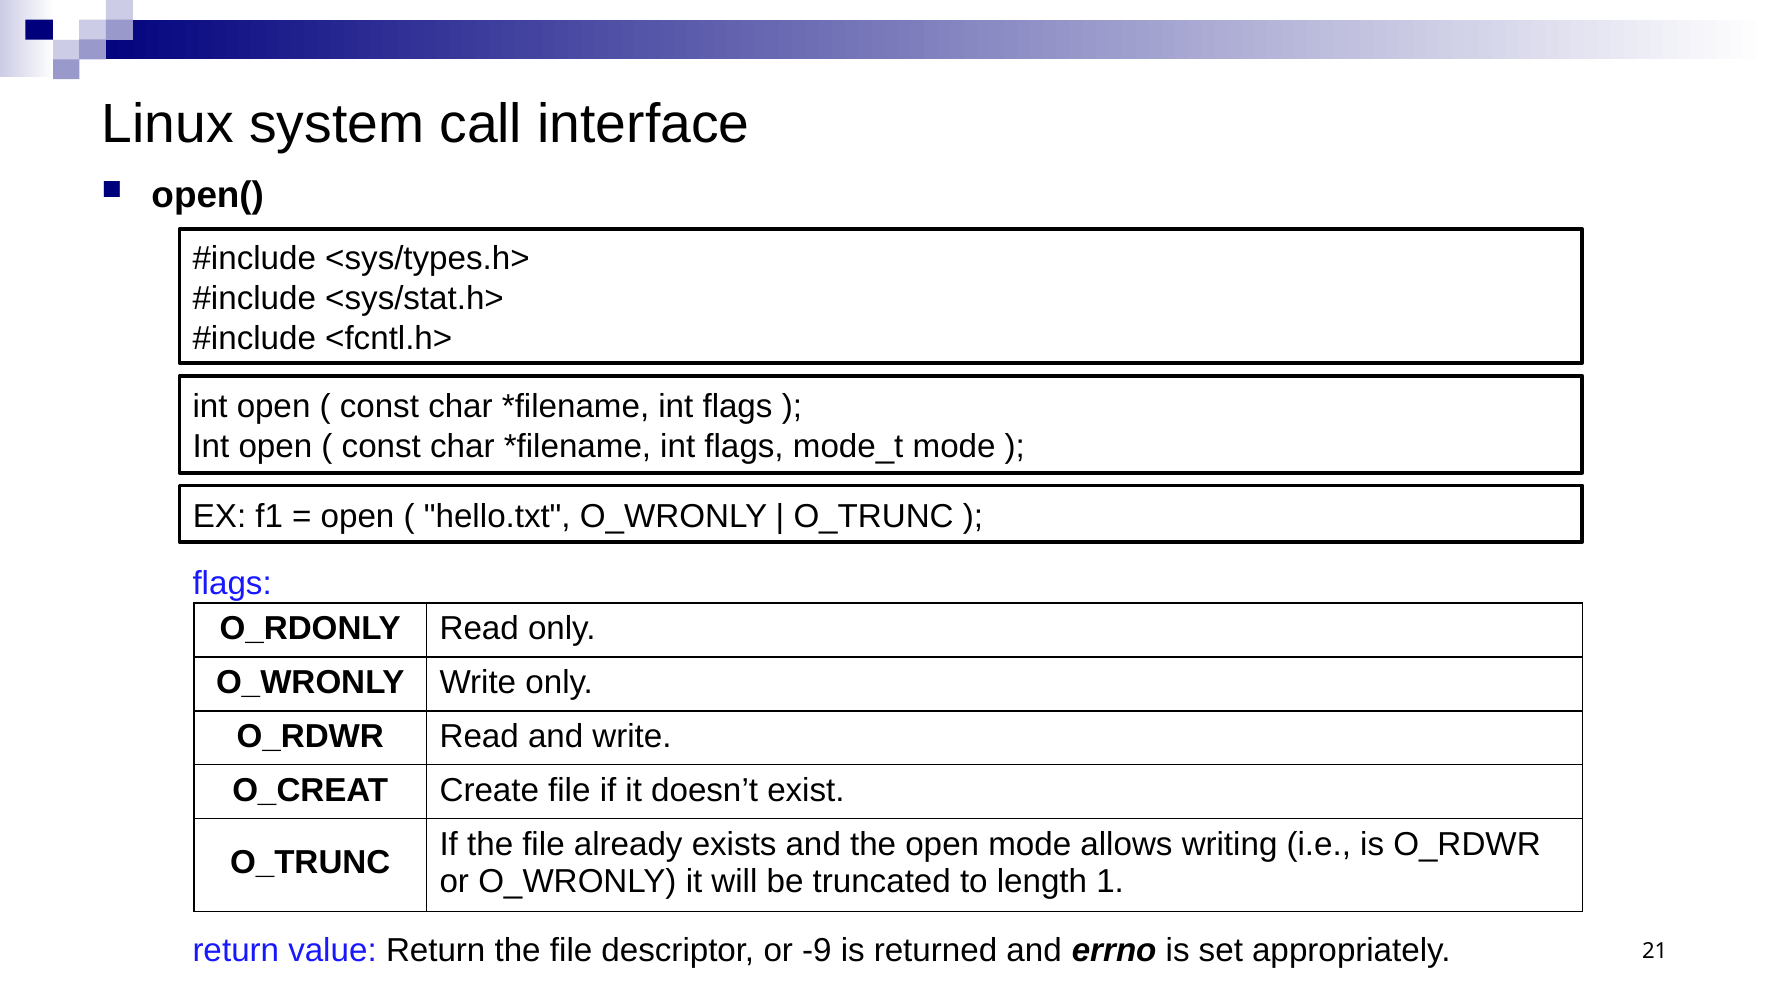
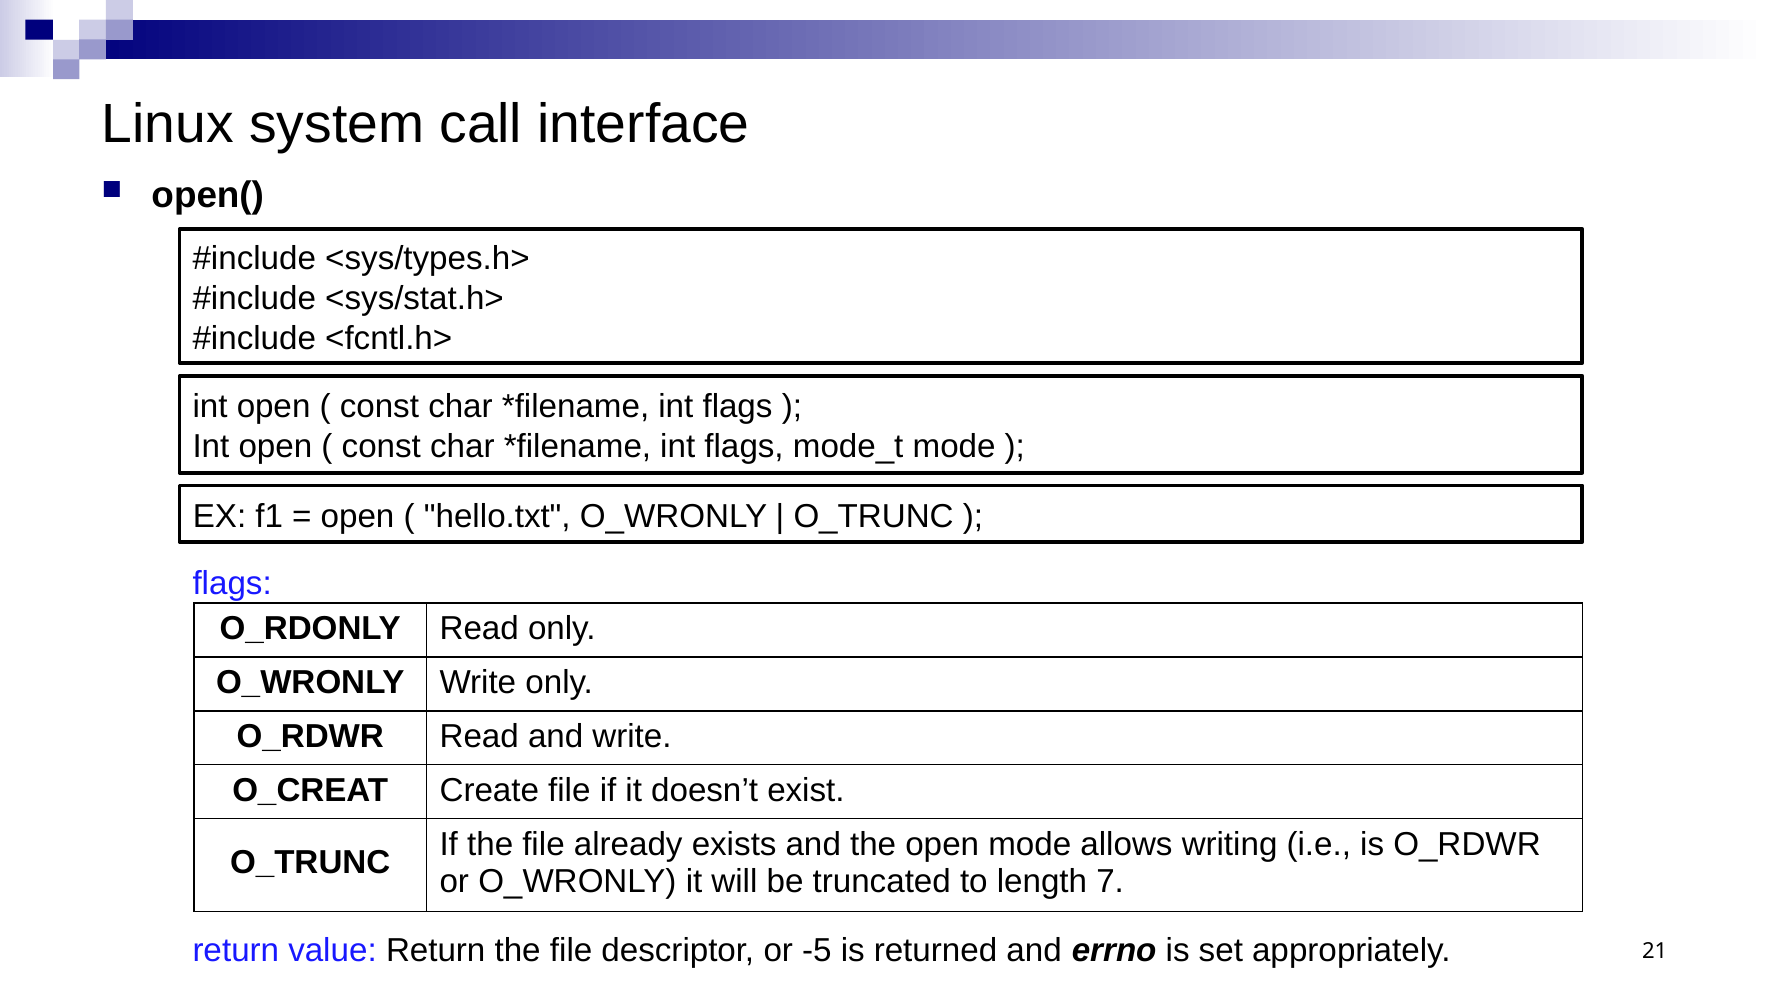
1: 1 -> 7 (1110, 881)
-9: -9 -> -5 (817, 950)
